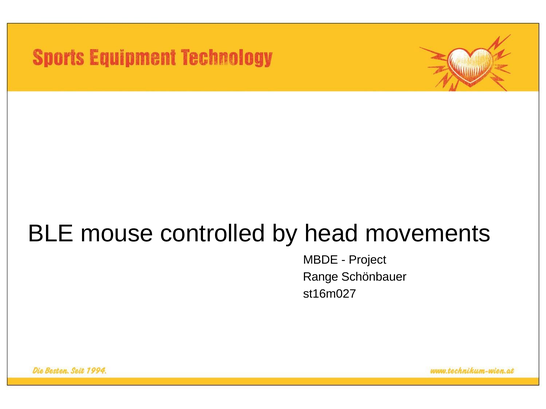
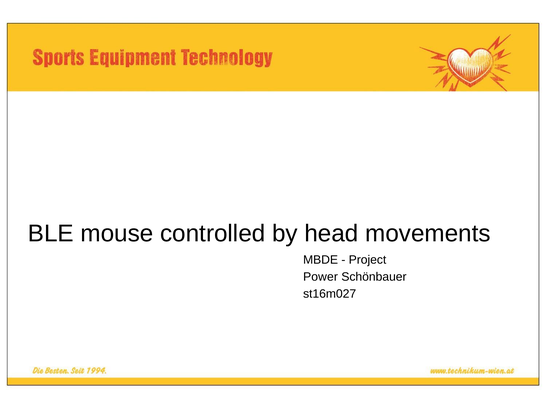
Range: Range -> Power (320, 277)
